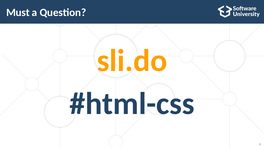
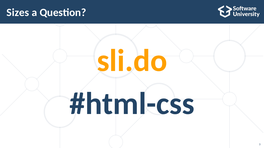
Must: Must -> Sizes (18, 13)
